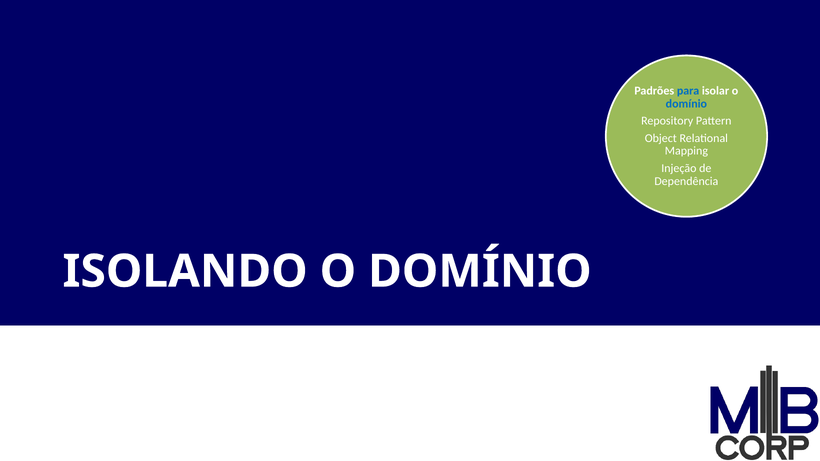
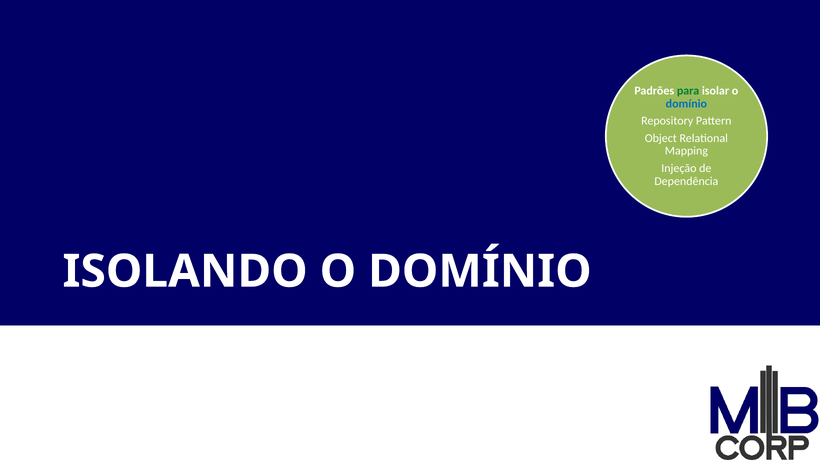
para colour: blue -> green (688, 91)
